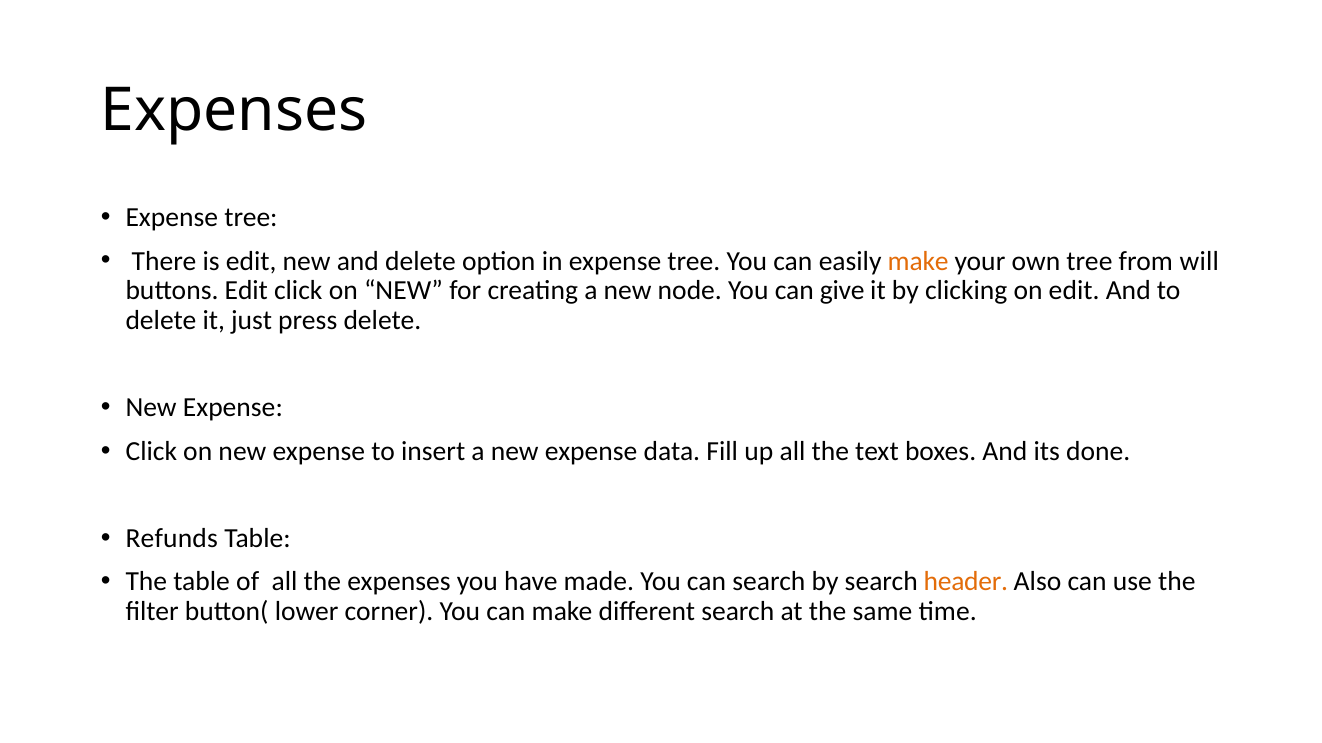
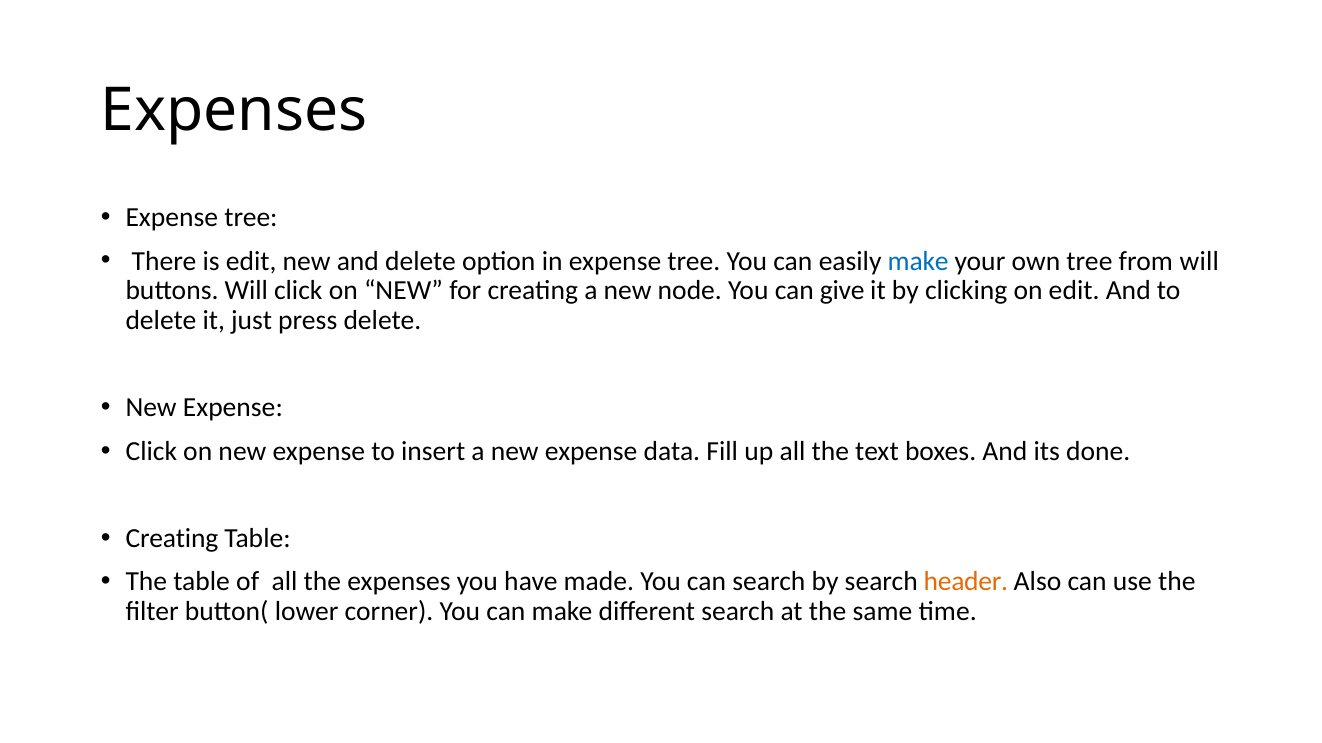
make colour: orange -> blue (918, 261)
buttons Edit: Edit -> Will (246, 291)
Refunds: Refunds -> Creating (172, 539)
